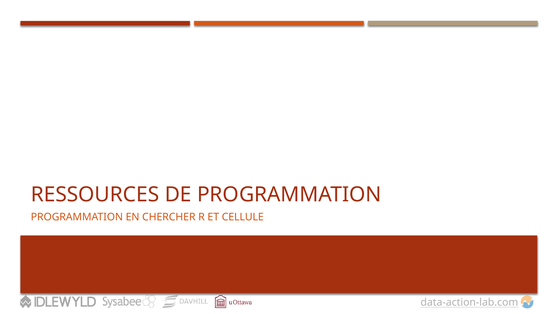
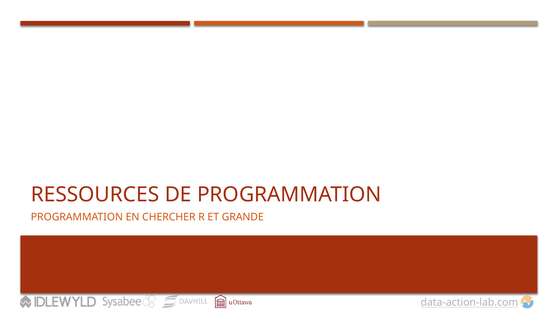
CELLULE: CELLULE -> GRANDE (243, 217)
